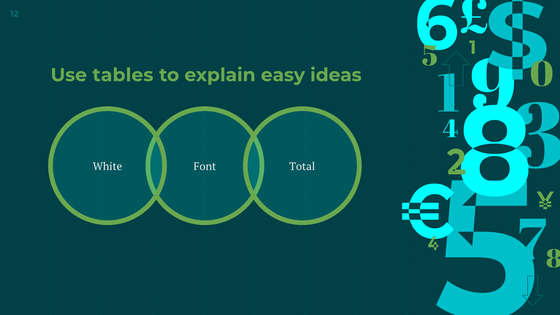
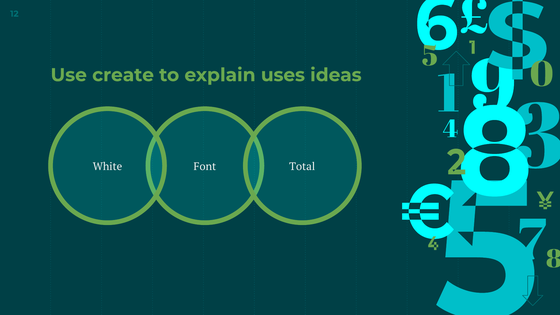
tables: tables -> create (123, 75)
easy: easy -> uses (283, 75)
